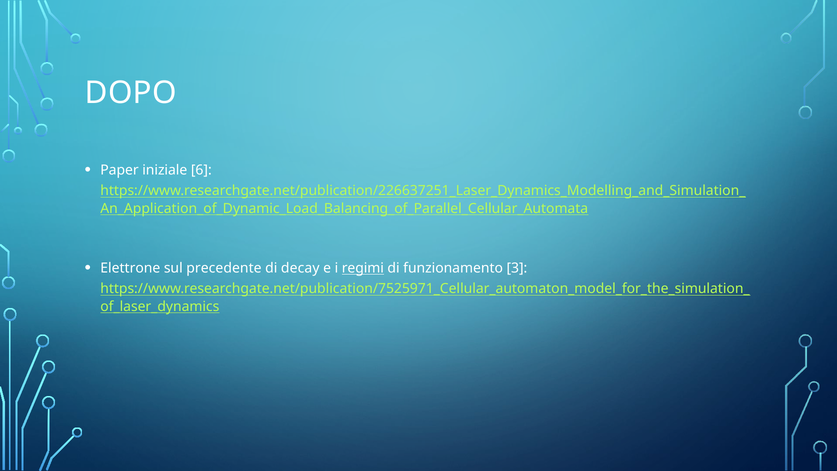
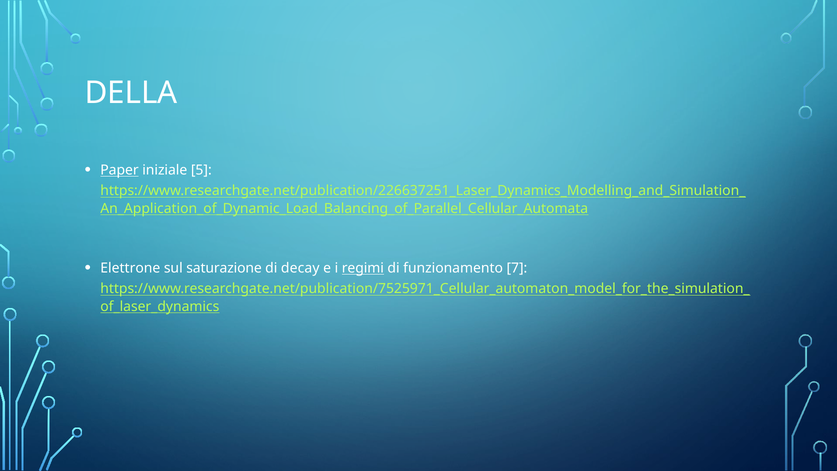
DOPO: DOPO -> DELLA (131, 93)
Paper underline: none -> present (119, 170)
6: 6 -> 5 (201, 170)
precedente: precedente -> saturazione (224, 268)
3: 3 -> 7 (517, 268)
